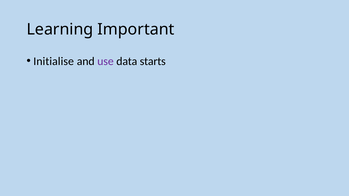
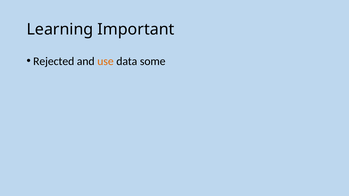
Initialise: Initialise -> Rejected (54, 61)
use colour: purple -> orange (105, 61)
starts: starts -> some (153, 61)
